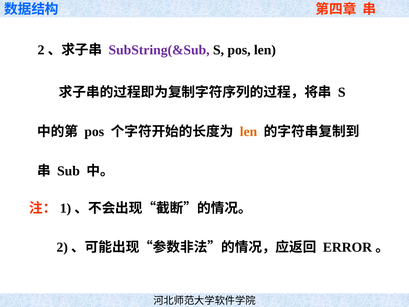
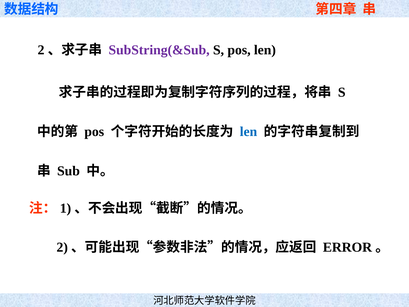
len colour: orange -> blue (249, 132)
